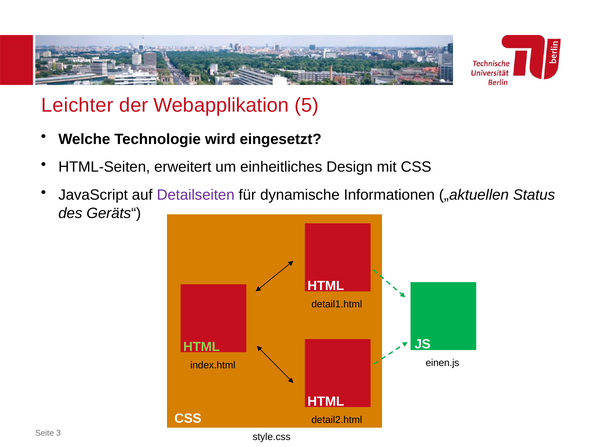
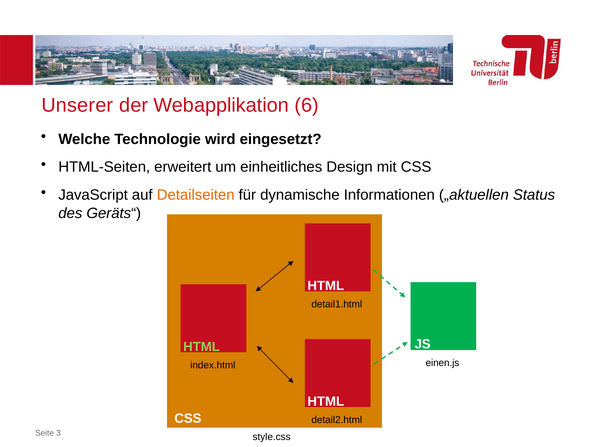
Leichter: Leichter -> Unserer (77, 105)
5: 5 -> 6 (307, 105)
Detailseiten colour: purple -> orange (196, 195)
